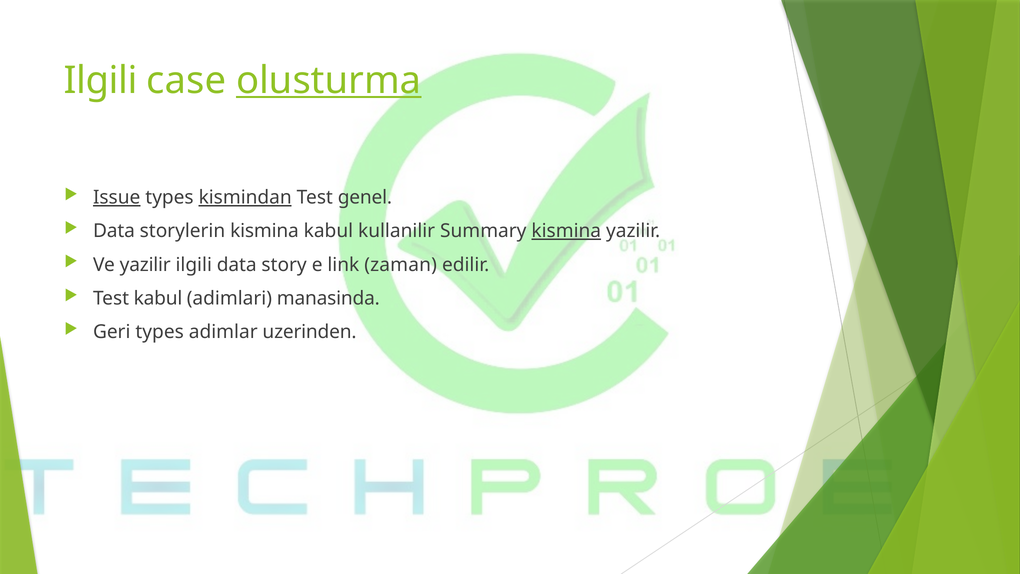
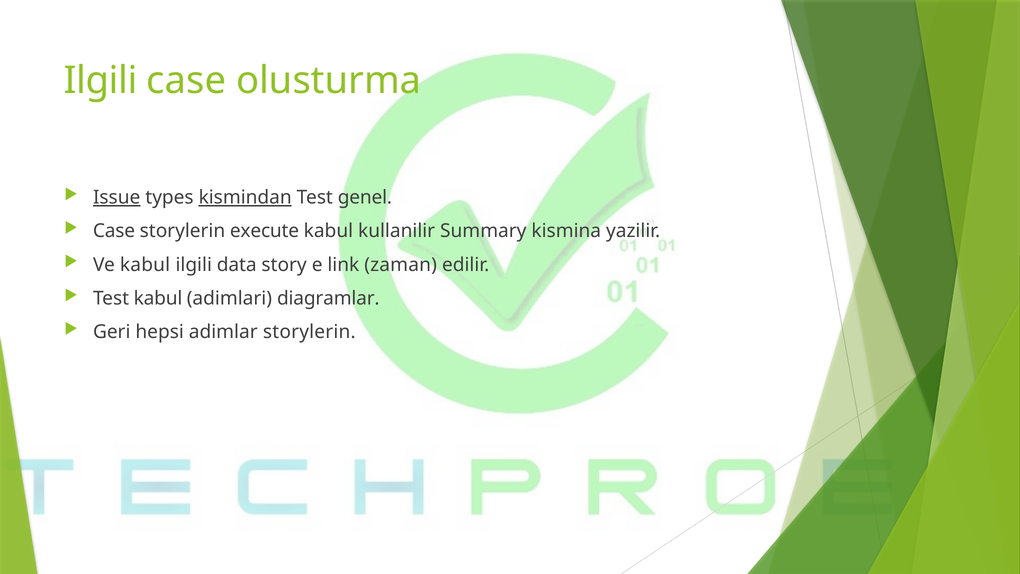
olusturma underline: present -> none (329, 80)
Data: Data -> Case (114, 231)
storylerin kismina: kismina -> execute (265, 231)
kismina underline: present -> none (566, 231)
Ve yazilir: yazilir -> kabul (145, 265)
manasinda: manasinda -> diagramlar (328, 298)
Geri types: types -> hepsi (160, 332)
adimlar uzerinden: uzerinden -> storylerin (309, 332)
